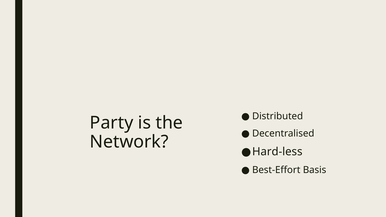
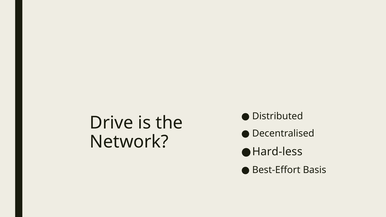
Party: Party -> Drive (112, 123)
